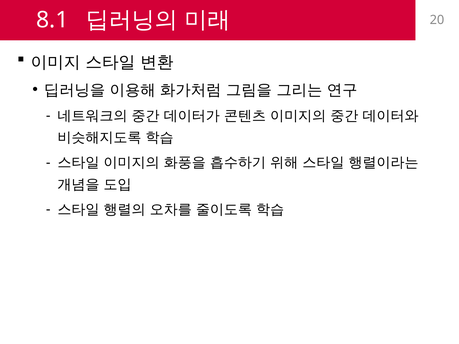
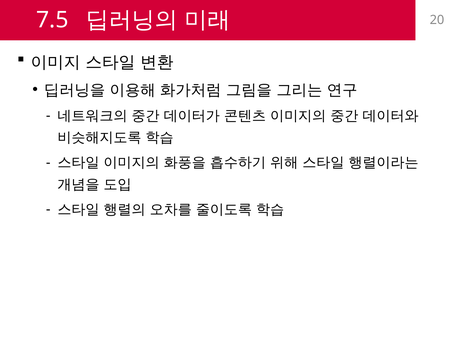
8.1: 8.1 -> 7.5 (52, 20)
